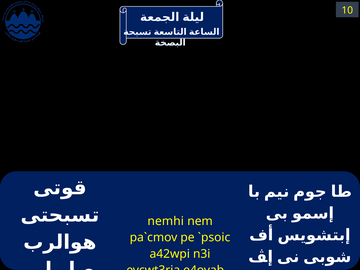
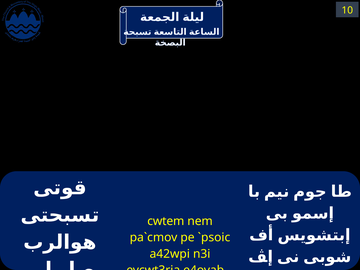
nemhi: nemhi -> cwtem (166, 221)
